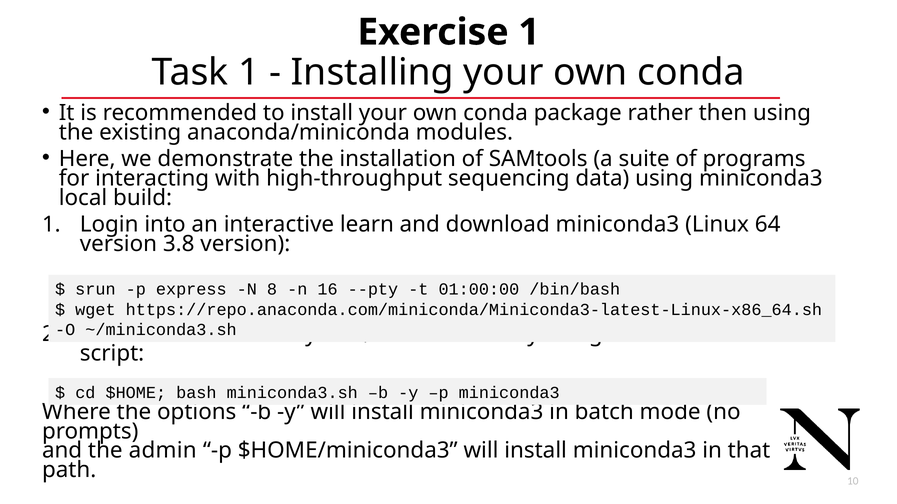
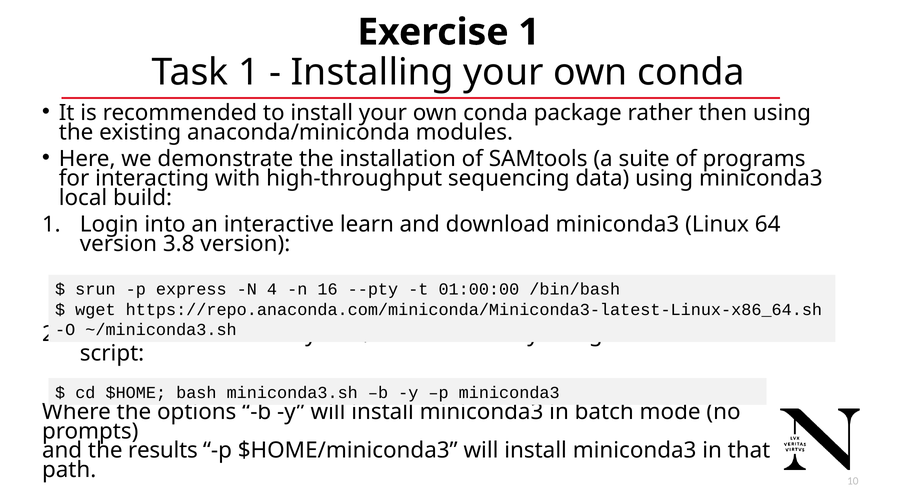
8: 8 -> 4 (272, 290)
admin: admin -> results (163, 451)
